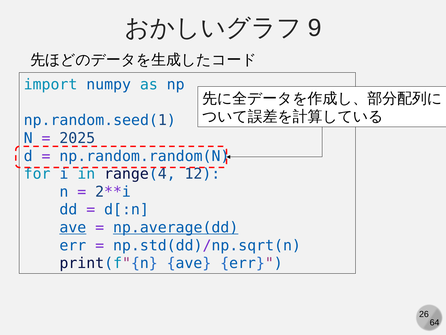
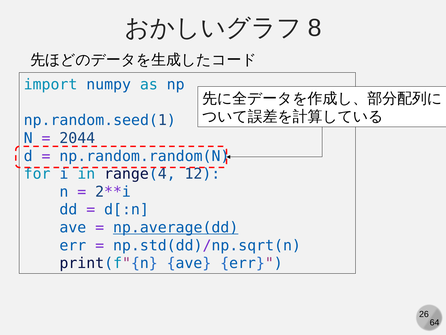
9: 9 -> 8 (315, 28)
2025: 2025 -> 2044 (77, 138)
ave underline: present -> none (73, 227)
